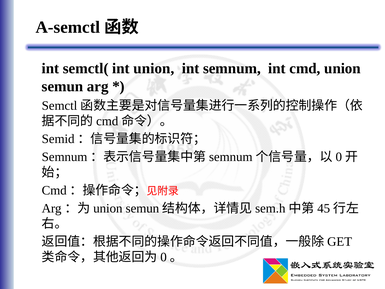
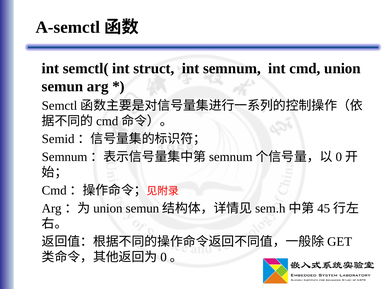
int union: union -> struct (154, 68)
